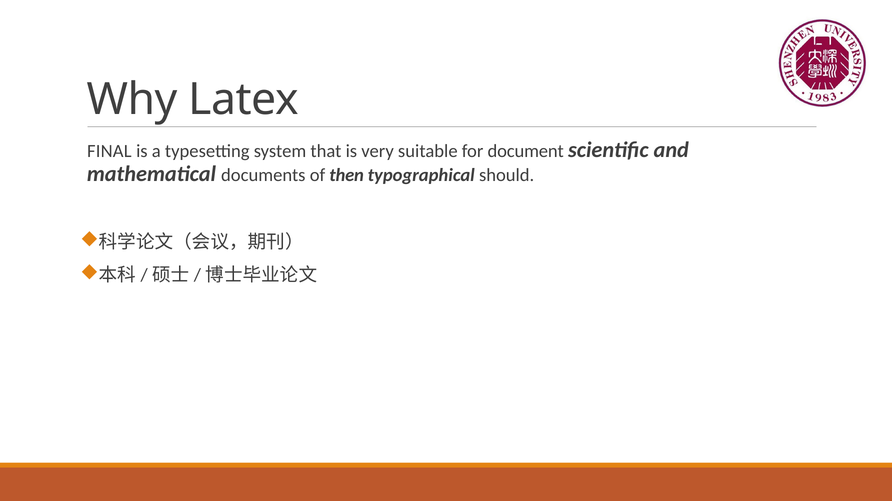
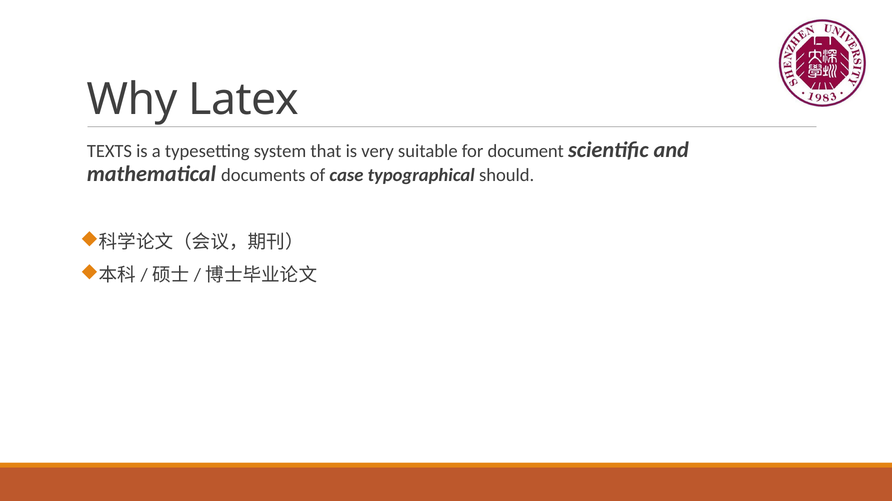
FINAL: FINAL -> TEXTS (109, 152)
then: then -> case (346, 176)
